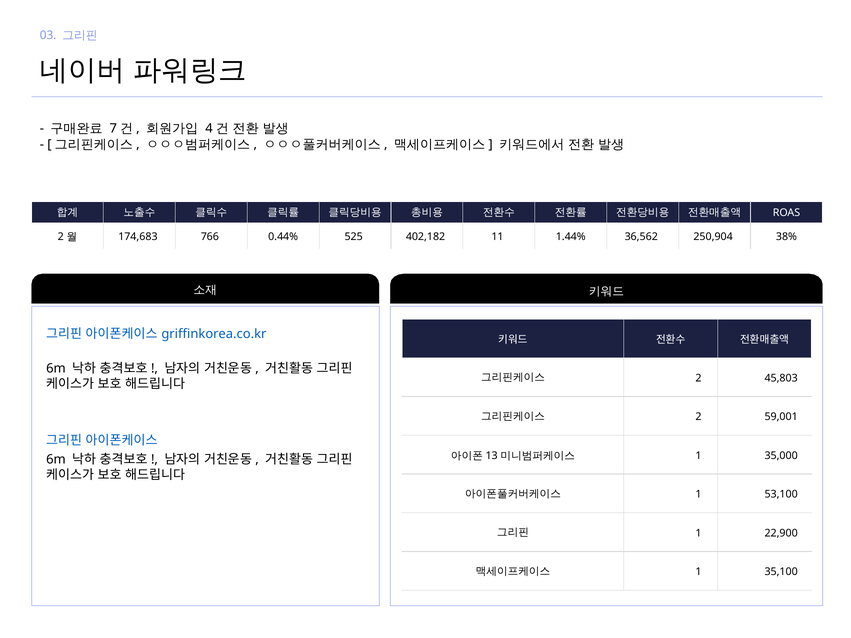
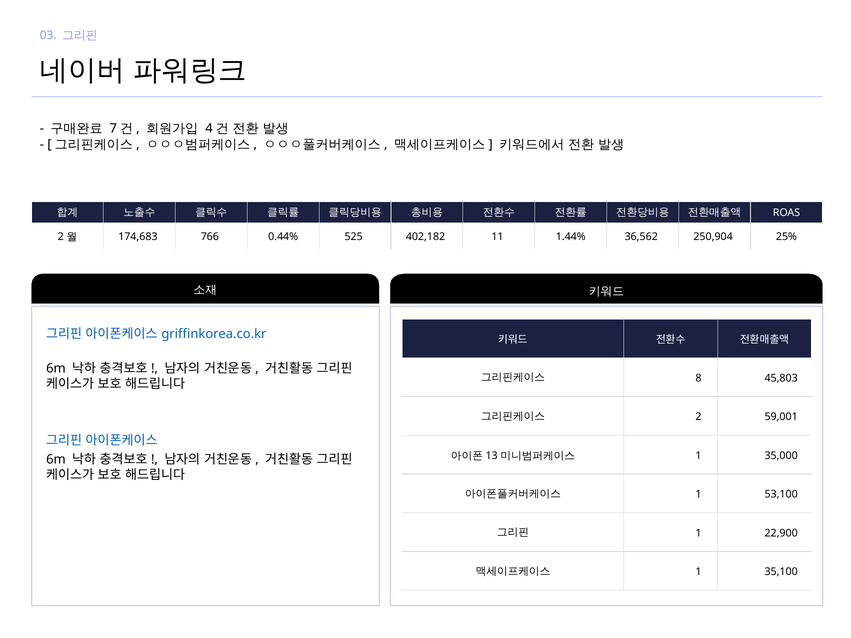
38%: 38% -> 25% (786, 237)
2: 2 -> 8 (698, 378)
